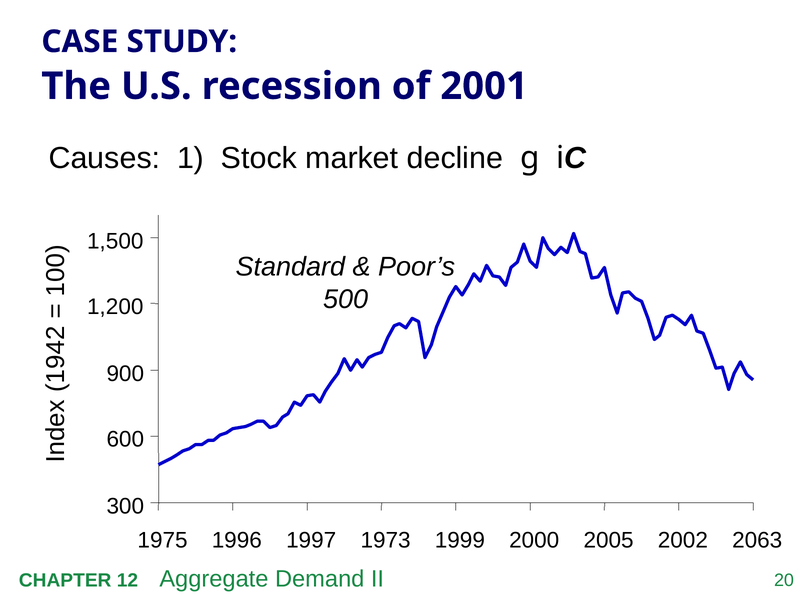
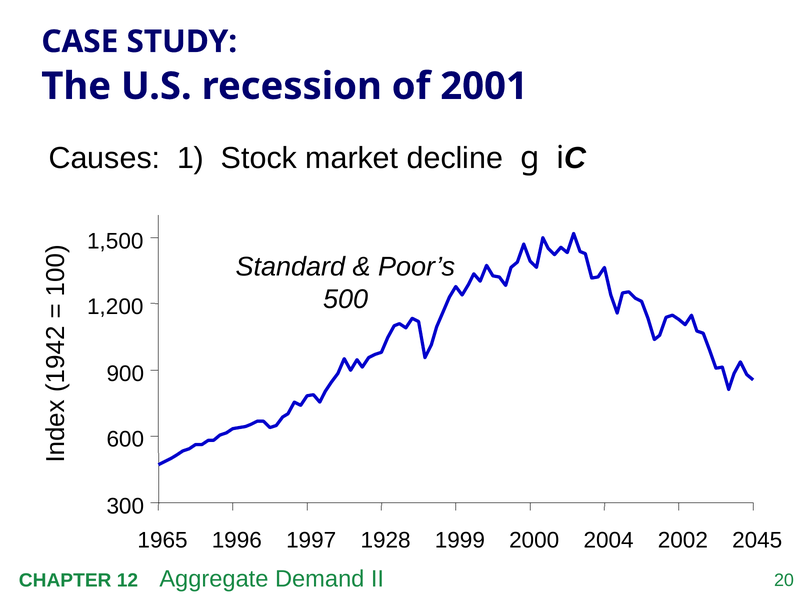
1975: 1975 -> 1965 (163, 541)
1973: 1973 -> 1928 (386, 541)
2005: 2005 -> 2004 (609, 541)
2063: 2063 -> 2045 (757, 541)
